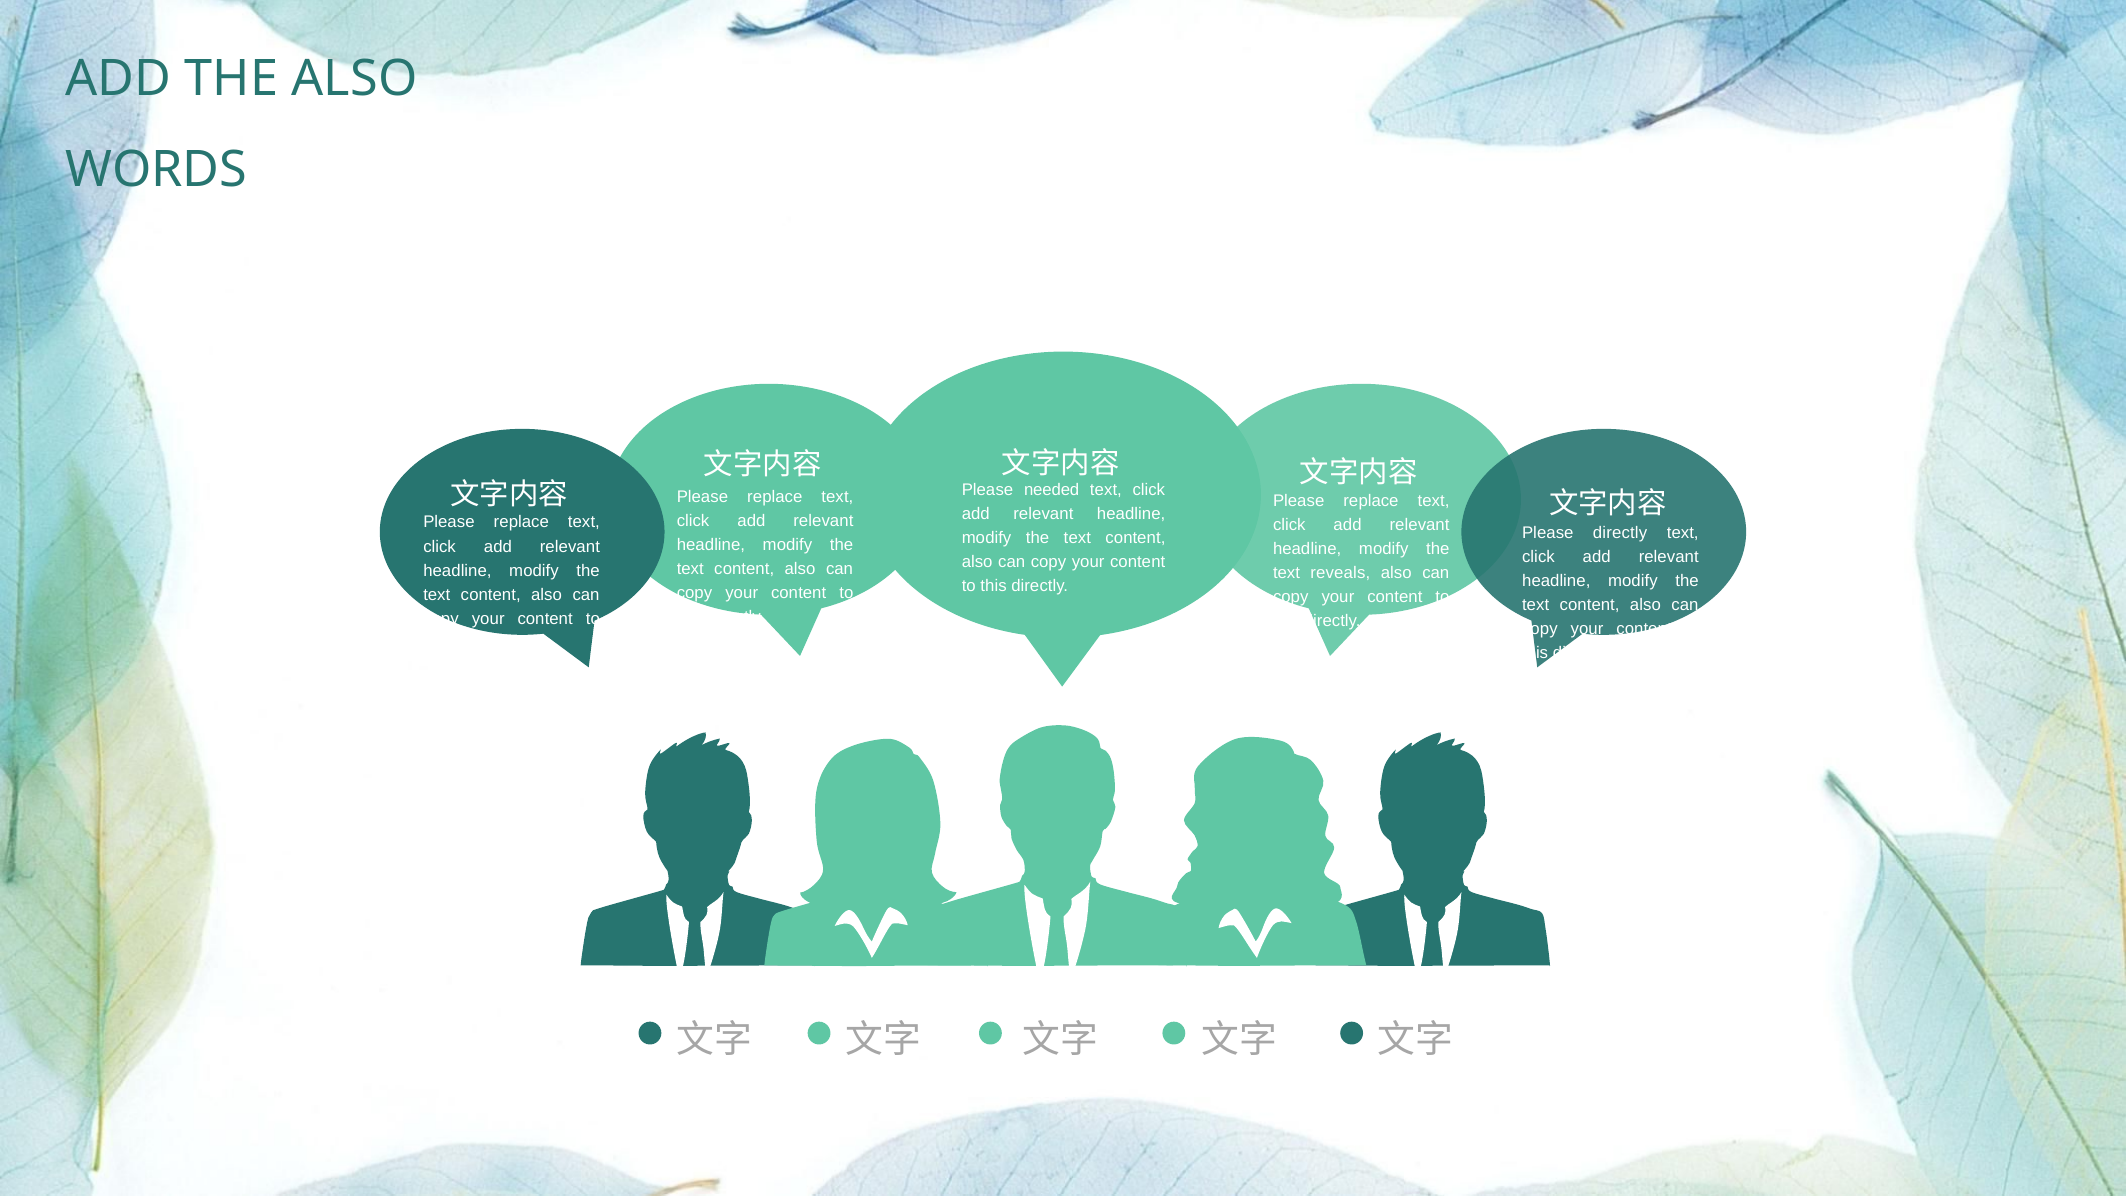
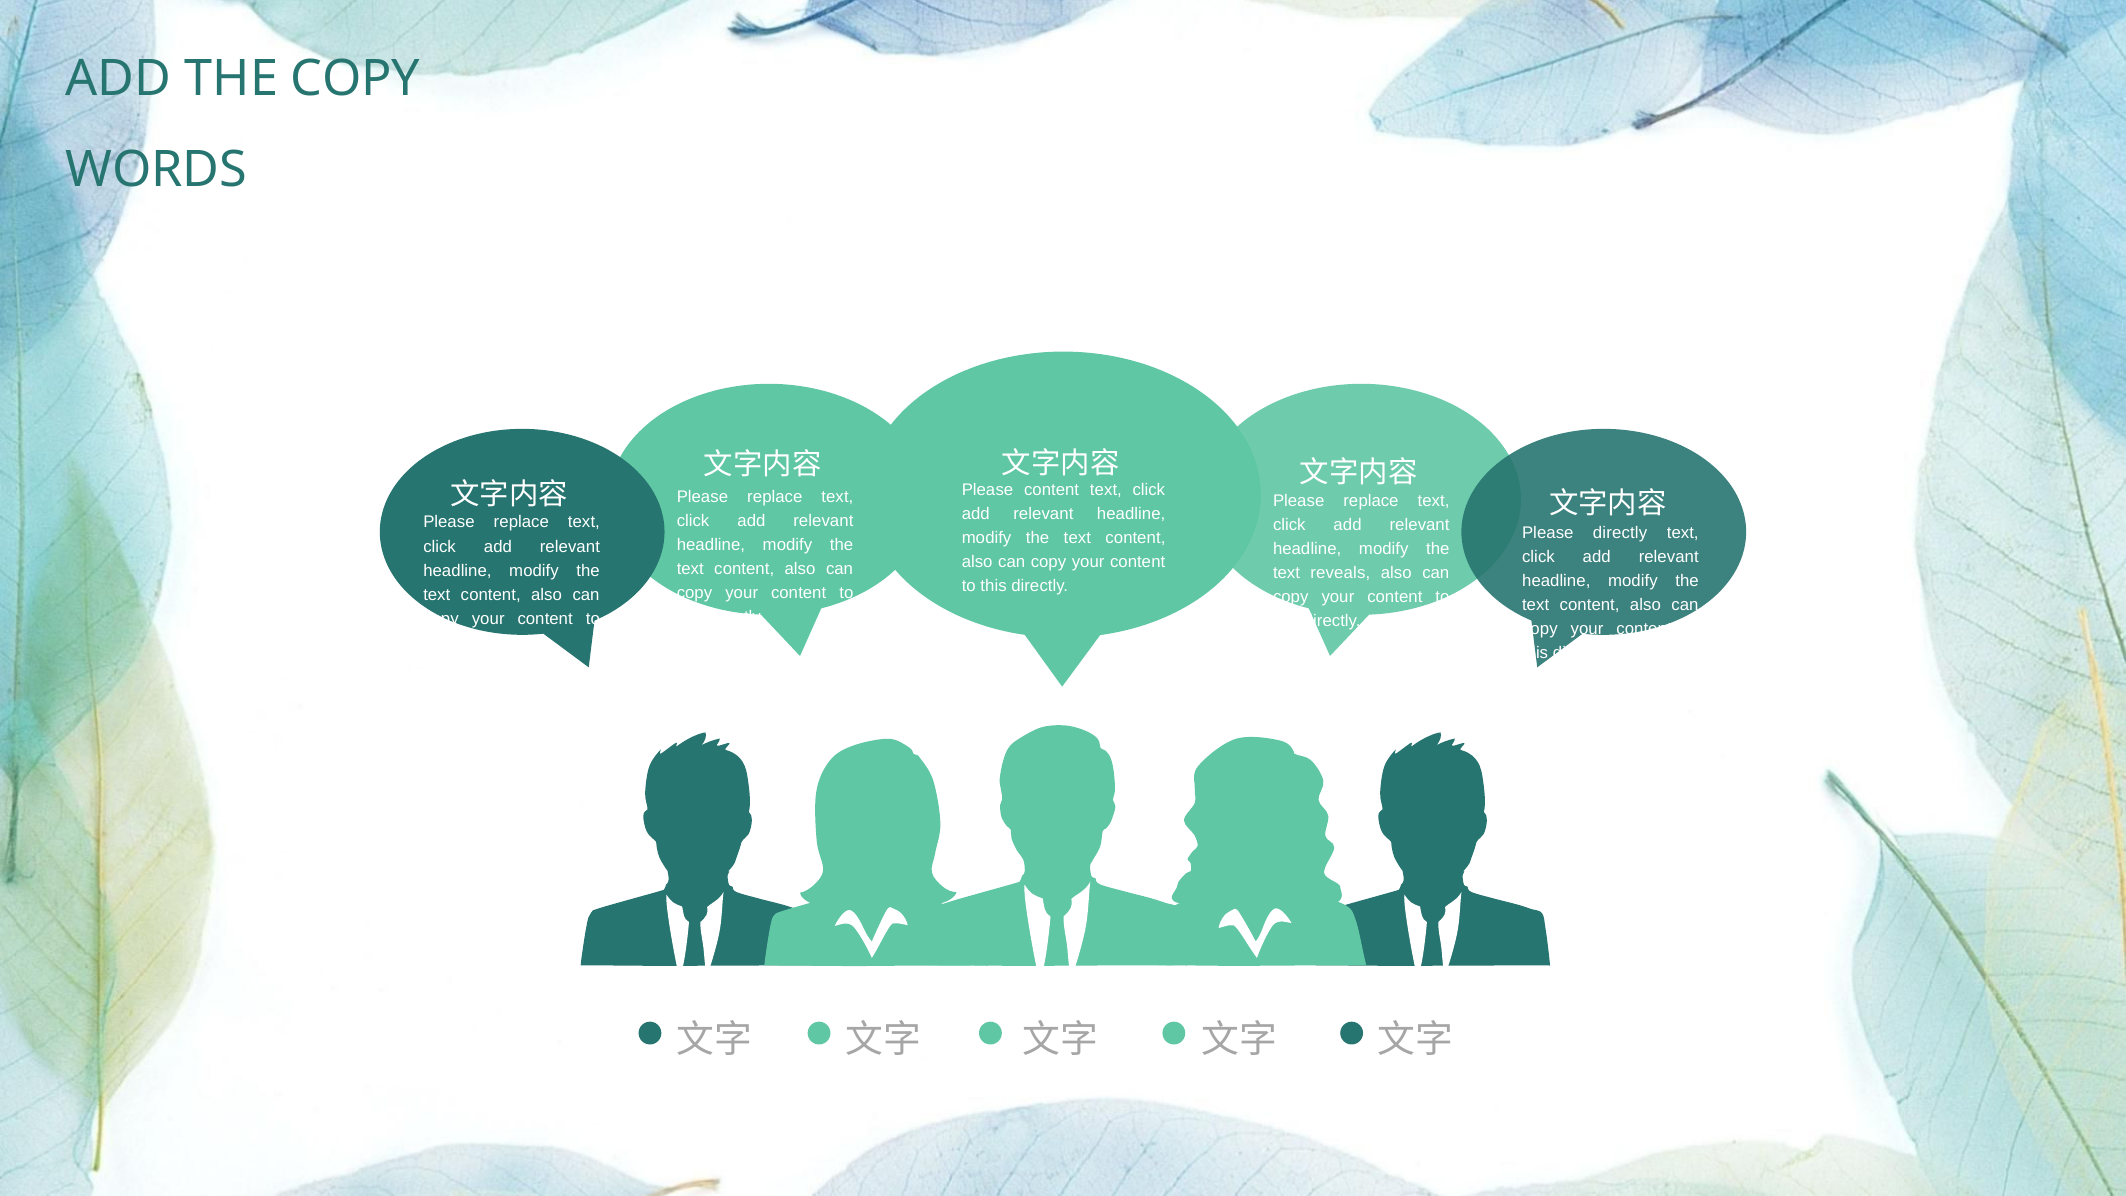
THE ALSO: ALSO -> COPY (355, 79)
Please needed: needed -> content (1052, 489)
